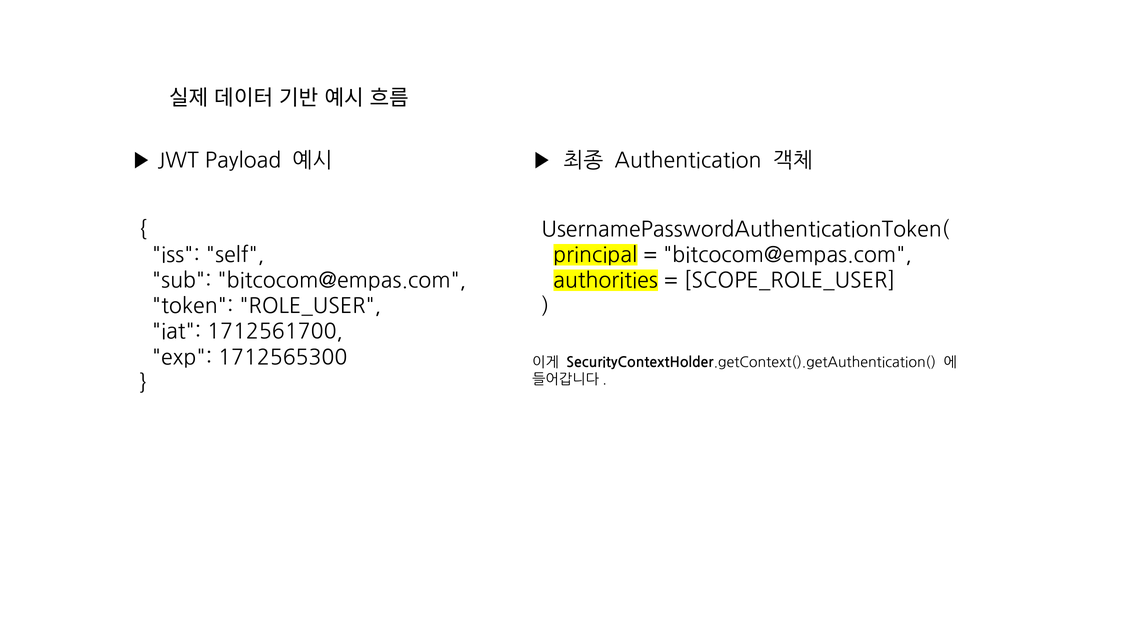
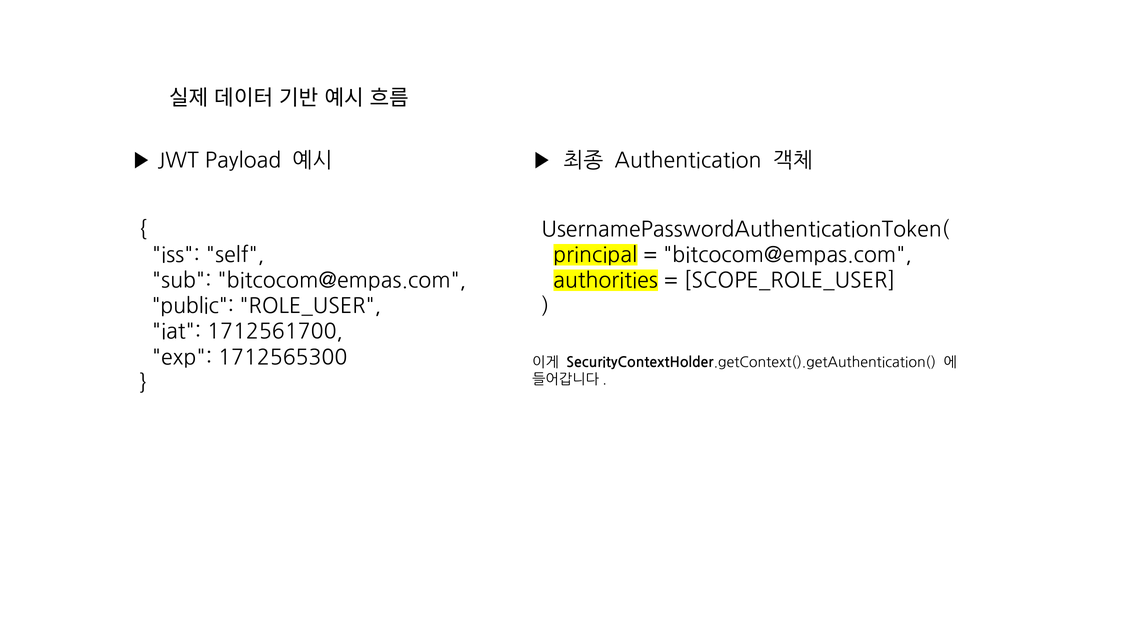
token: token -> public (193, 306)
